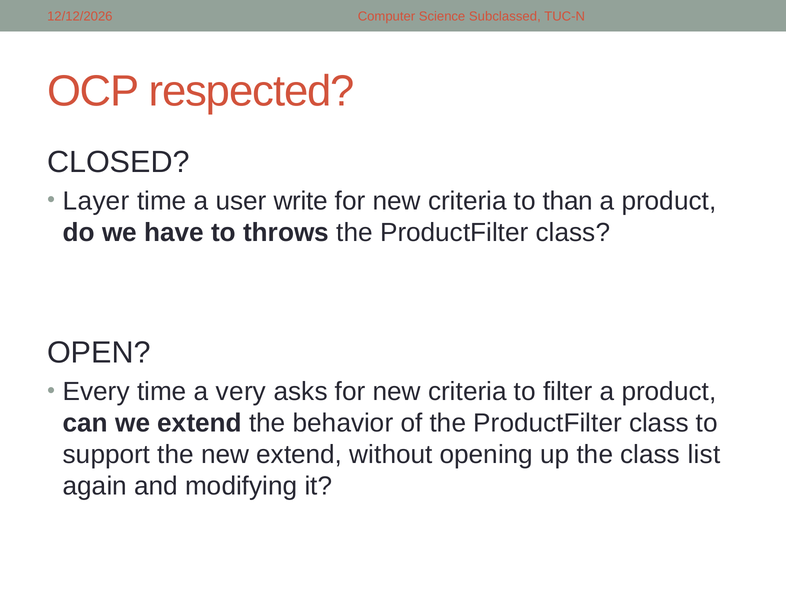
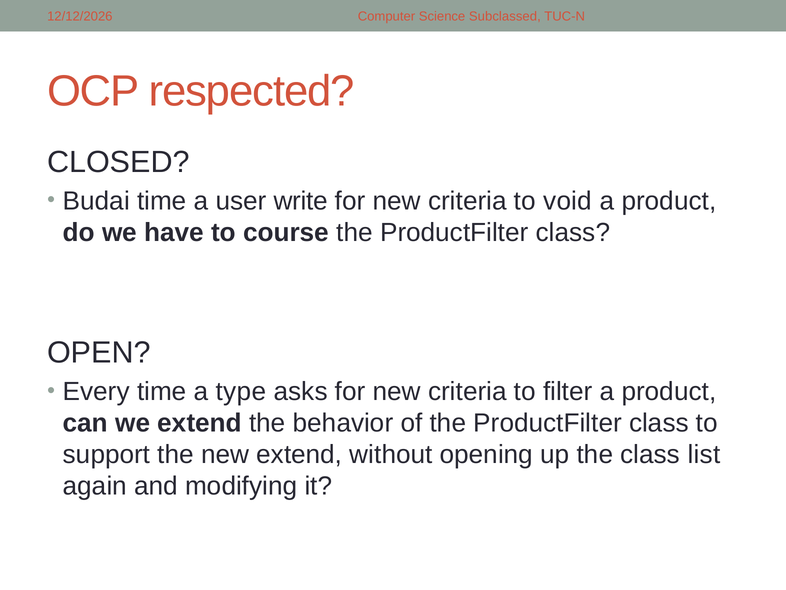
Layer: Layer -> Budai (96, 201)
than: than -> void (568, 201)
throws: throws -> course (286, 232)
very: very -> type (241, 391)
